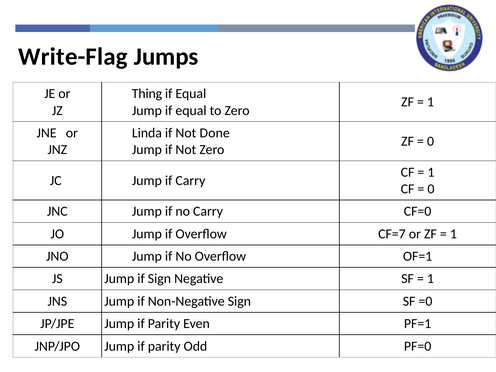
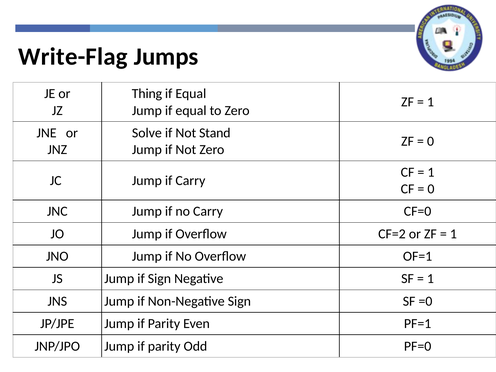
Linda: Linda -> Solve (147, 133)
Done: Done -> Stand (215, 133)
CF=7: CF=7 -> CF=2 (392, 234)
